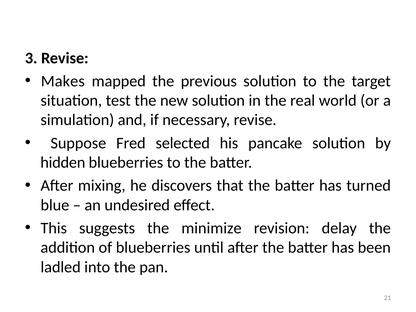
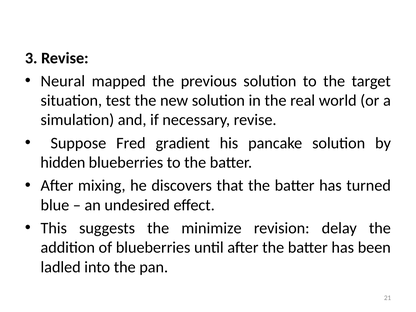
Makes: Makes -> Neural (63, 81)
selected: selected -> gradient (183, 143)
